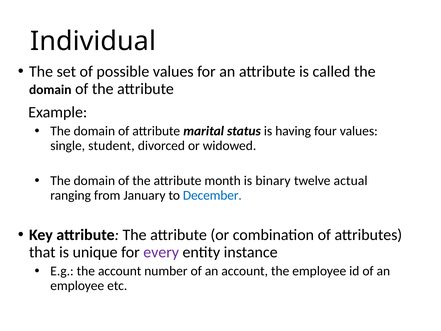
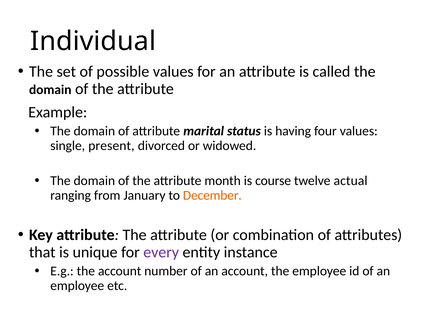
student: student -> present (111, 145)
binary: binary -> course (273, 181)
December colour: blue -> orange (212, 195)
